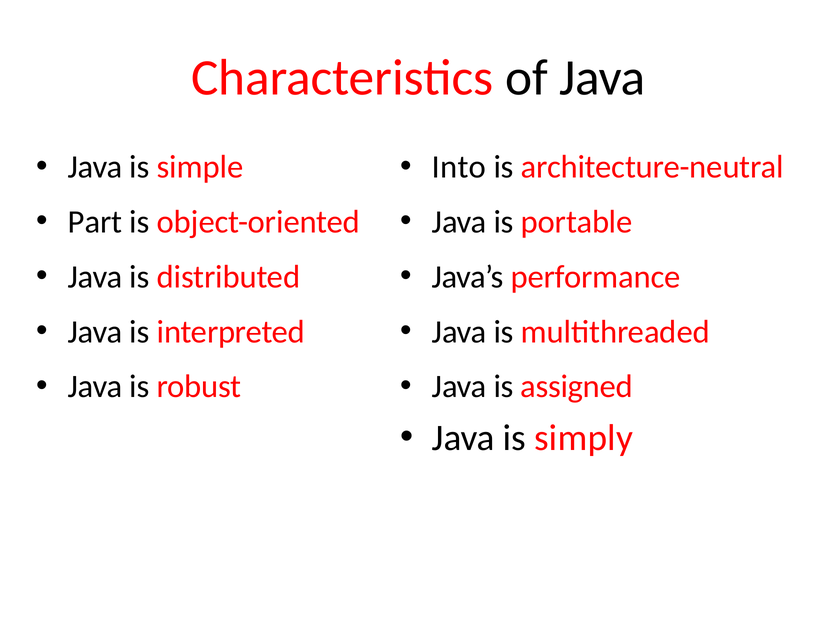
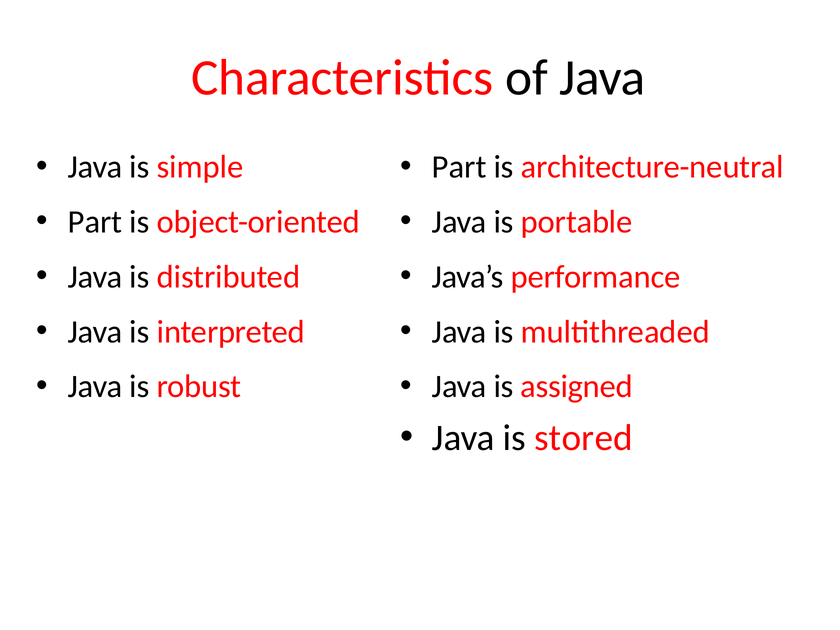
Into: Into -> Part (459, 167)
simply: simply -> stored (584, 438)
